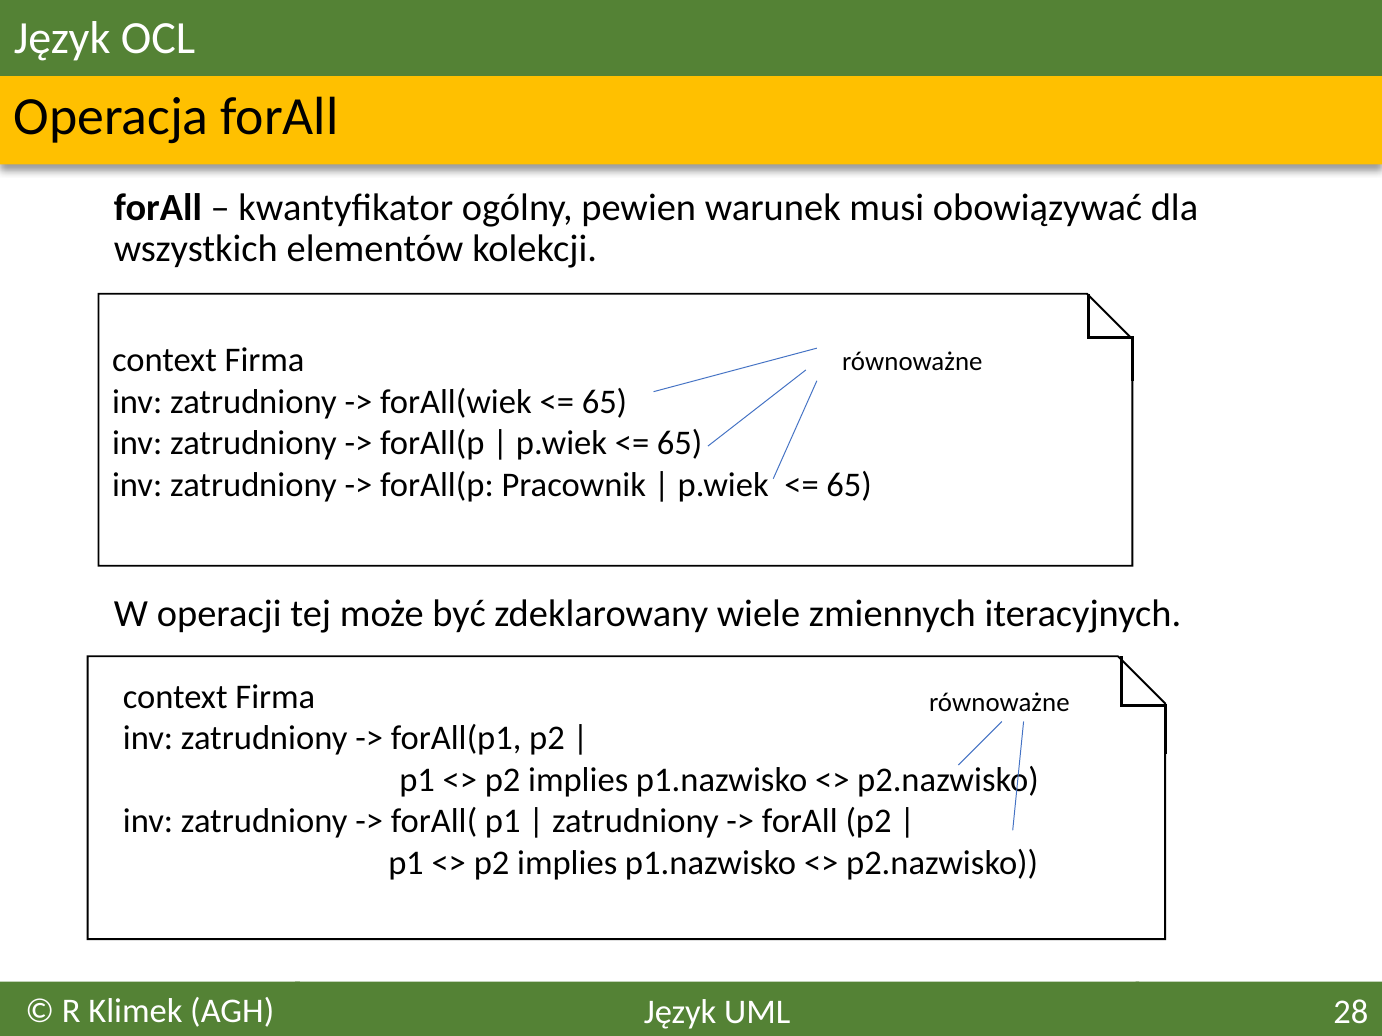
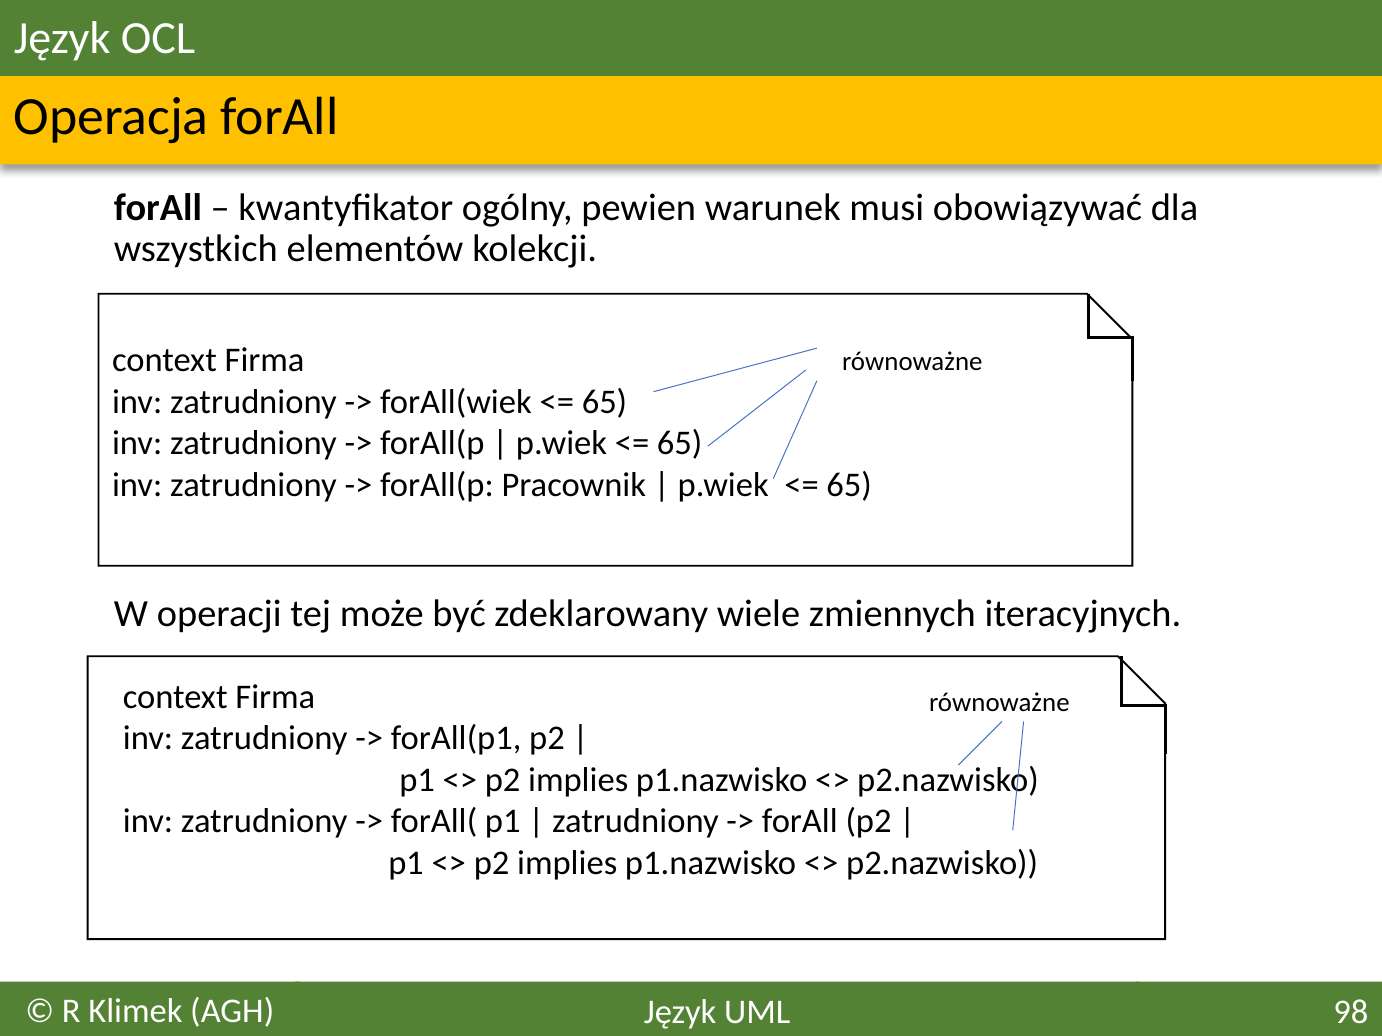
28: 28 -> 98 (1351, 1012)
